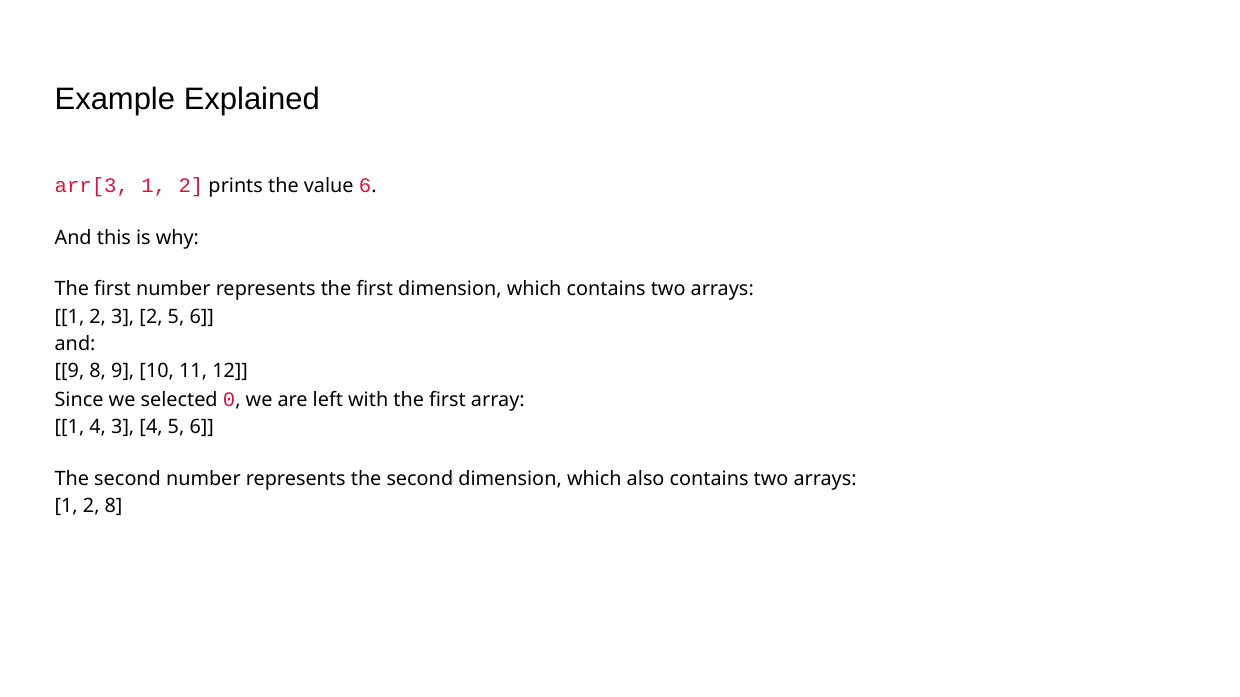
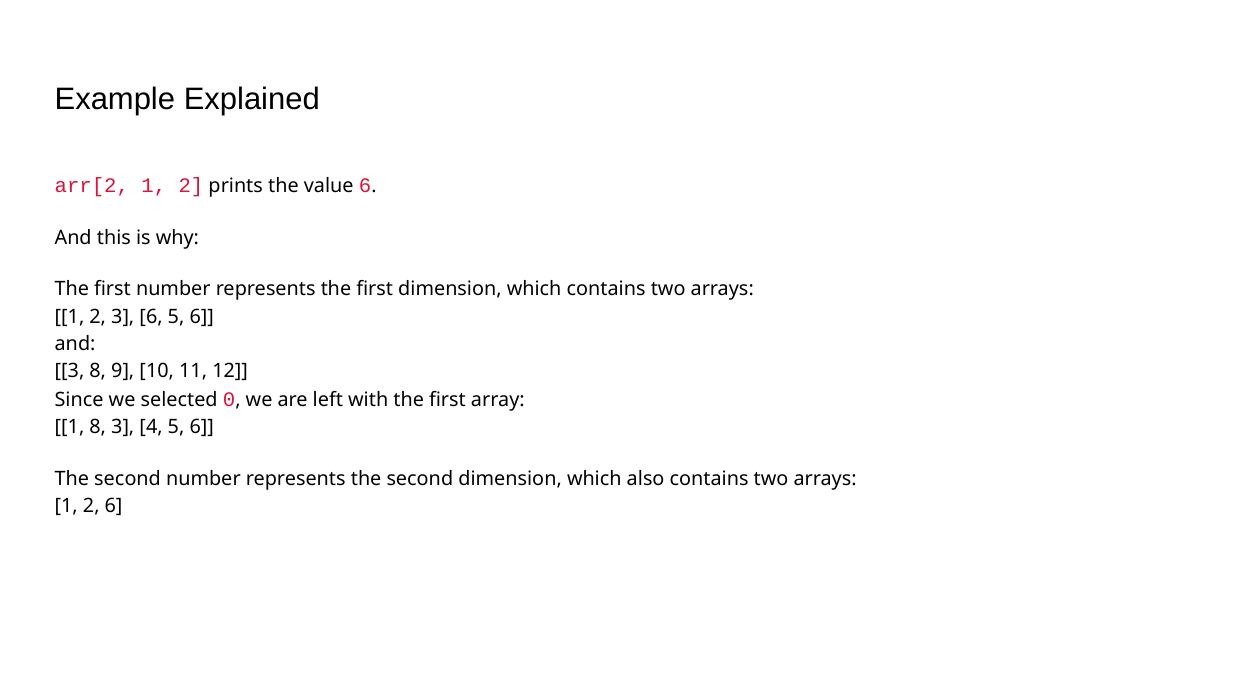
arr[3: arr[3 -> arr[2 (92, 186)
3 2: 2 -> 6 (151, 317)
9: 9 -> 3 (70, 372)
1 4: 4 -> 8 (98, 427)
2 8: 8 -> 6 (114, 506)
